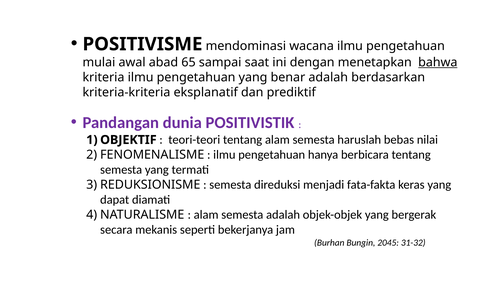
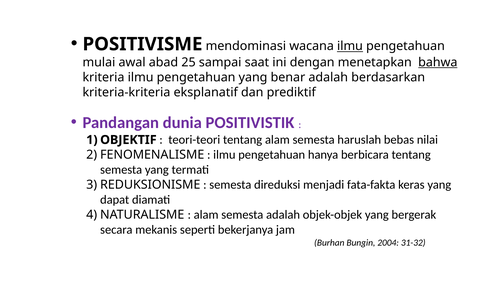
ilmu underline: none -> present (350, 46)
65: 65 -> 25 (189, 62)
2045: 2045 -> 2004 (388, 242)
